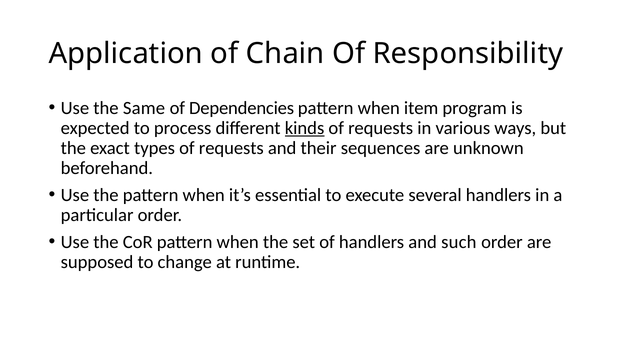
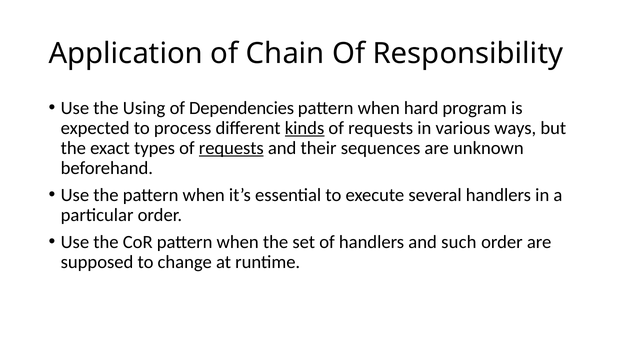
Same: Same -> Using (144, 108)
item: item -> hard (421, 108)
requests underline: none -> present (231, 148)
